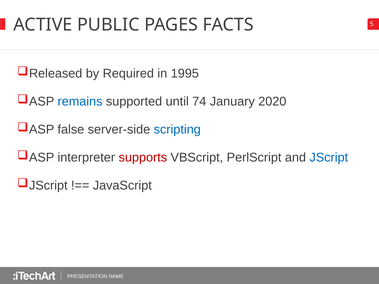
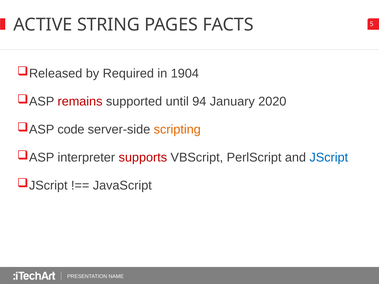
PUBLIC: PUBLIC -> STRING (108, 25)
1995: 1995 -> 1904 (185, 74)
remains colour: blue -> red (80, 102)
74: 74 -> 94 (199, 102)
false: false -> code (71, 130)
scripting colour: blue -> orange (177, 130)
